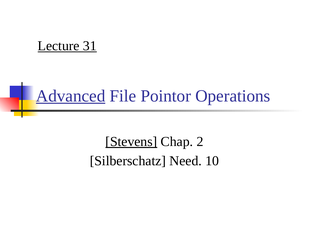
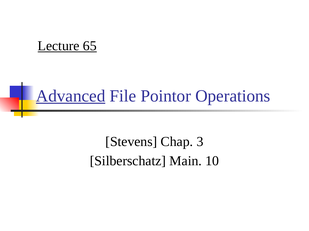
31: 31 -> 65 (90, 46)
Stevens underline: present -> none (131, 142)
2: 2 -> 3 (200, 142)
Need: Need -> Main (186, 161)
